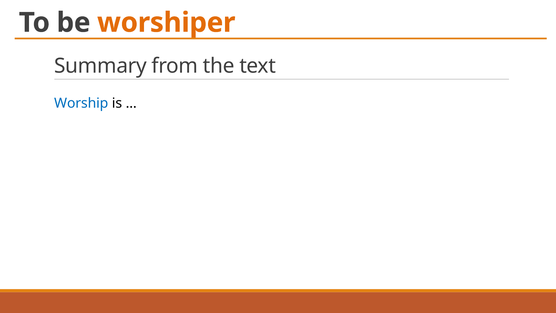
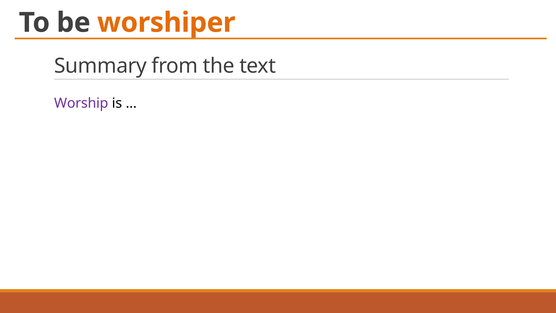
Worship colour: blue -> purple (81, 103)
